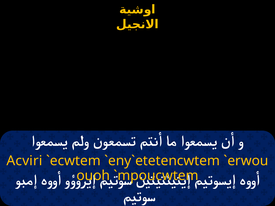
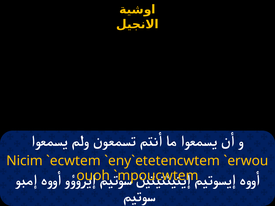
Acviri: Acviri -> Nicim (25, 161)
